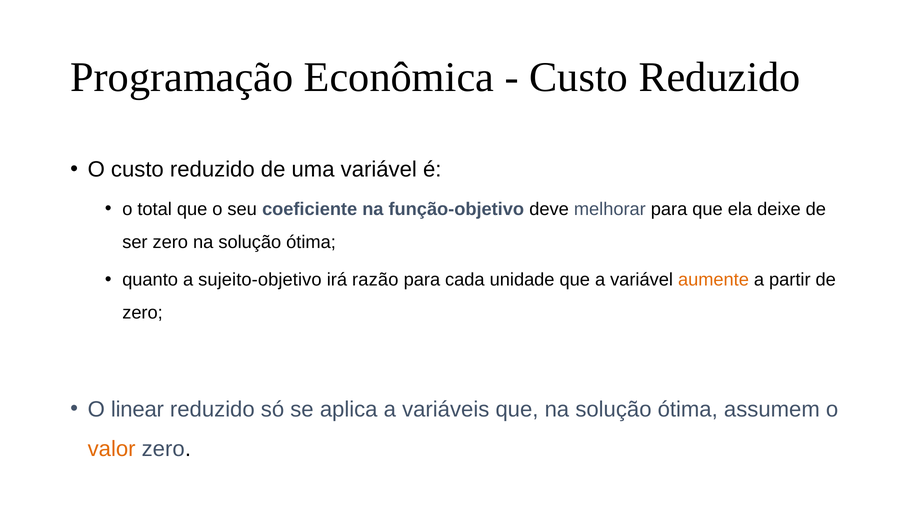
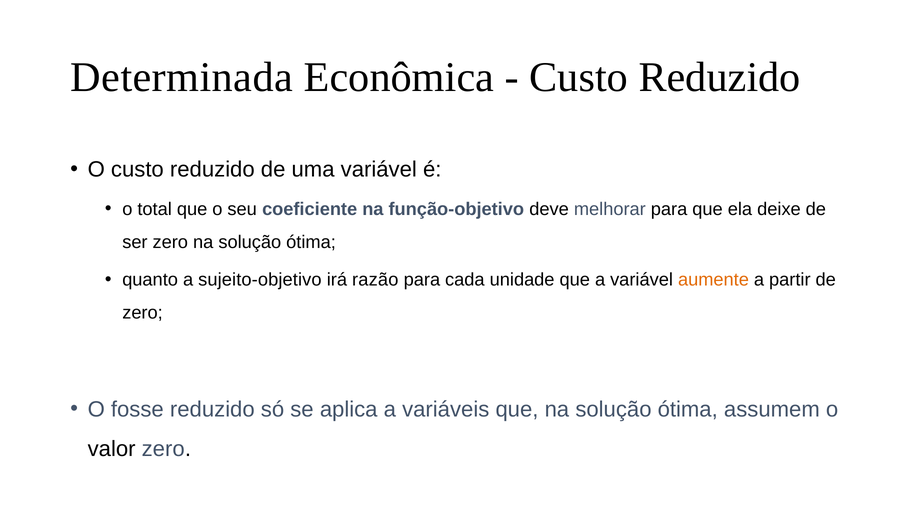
Programação: Programação -> Determinada (182, 78)
linear: linear -> fosse (137, 410)
valor colour: orange -> black (112, 449)
